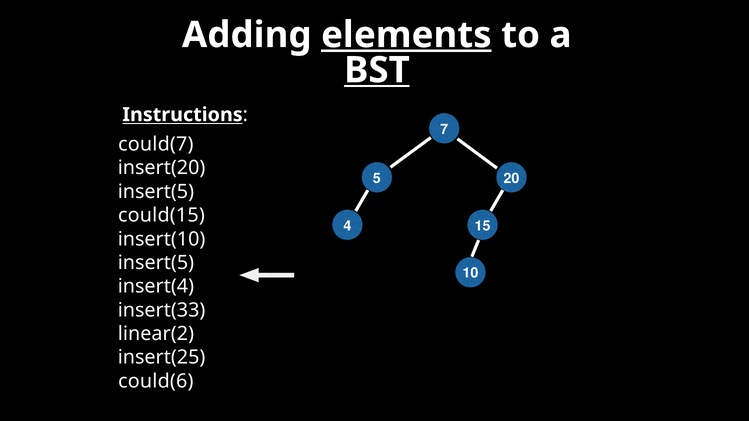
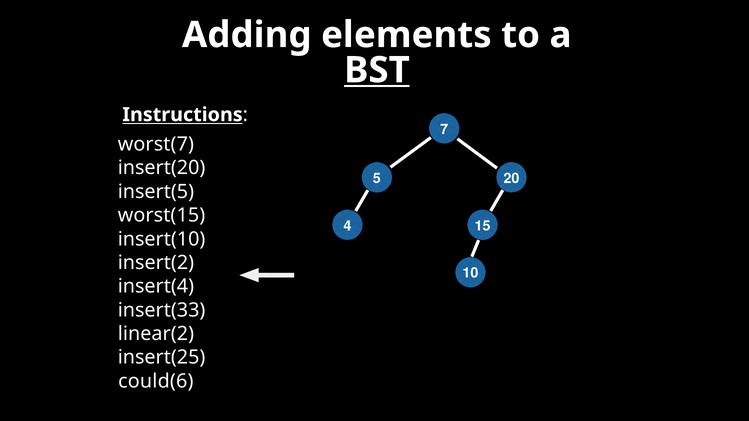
elements underline: present -> none (406, 35)
could(7: could(7 -> worst(7 (156, 144)
could(15: could(15 -> worst(15 (162, 215)
insert(5: insert(5 -> insert(2 (156, 263)
